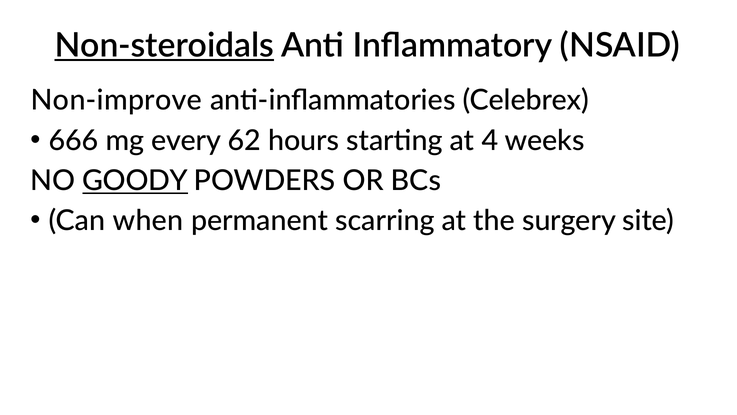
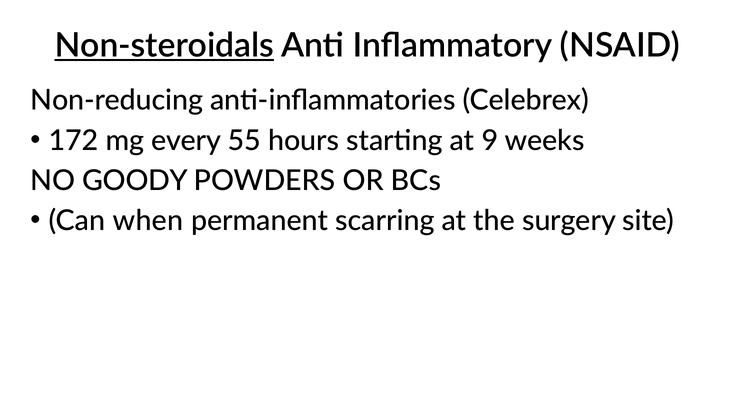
Non-improve: Non-improve -> Non-reducing (117, 100)
666: 666 -> 172 (74, 140)
62: 62 -> 55 (244, 140)
4: 4 -> 9 (490, 140)
GOODY underline: present -> none (135, 181)
